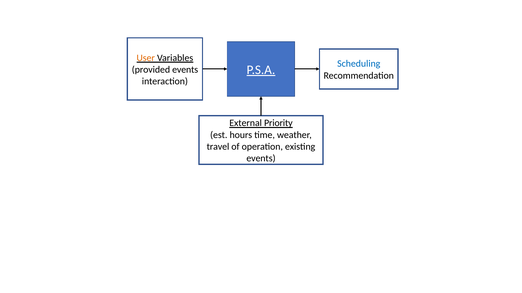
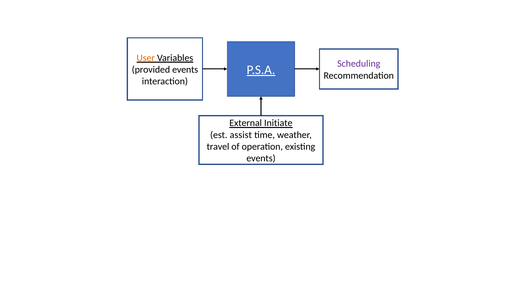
Scheduling colour: blue -> purple (359, 64)
Priority: Priority -> Initiate (278, 123)
hours: hours -> assist (241, 135)
